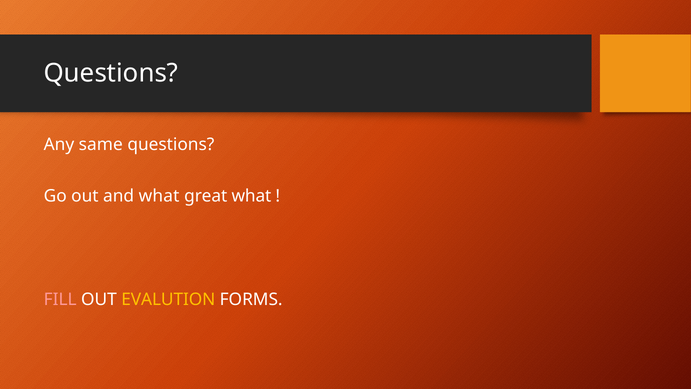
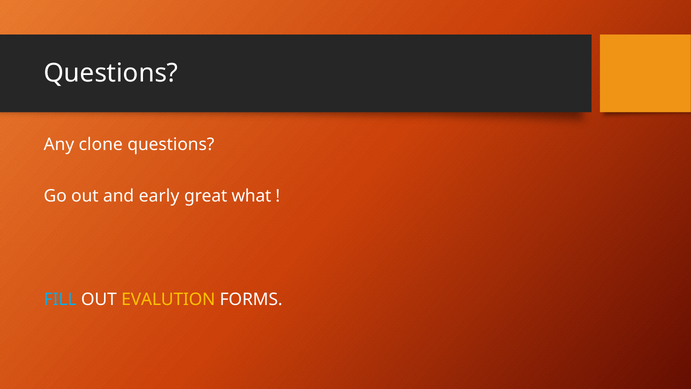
same: same -> clone (101, 144)
and what: what -> early (159, 196)
FILL colour: pink -> light blue (60, 299)
